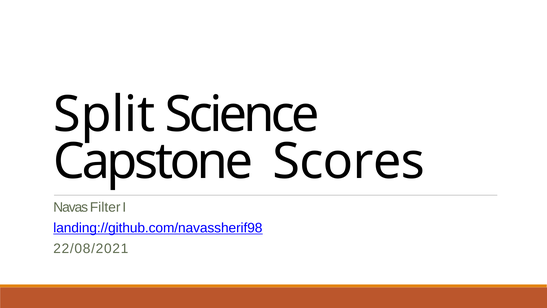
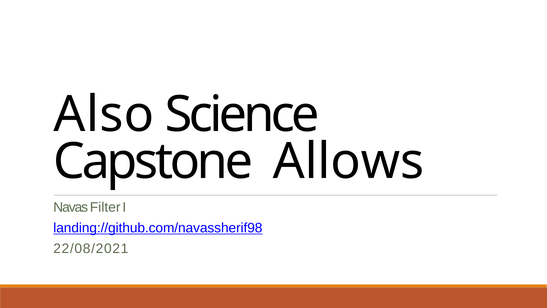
Split: Split -> Also (104, 115)
Scores: Scores -> Allows (348, 161)
